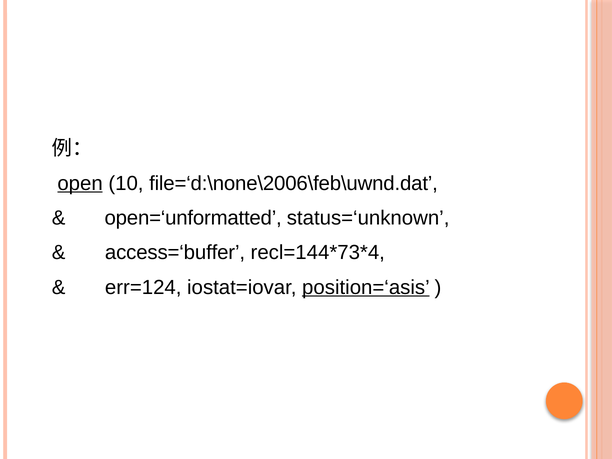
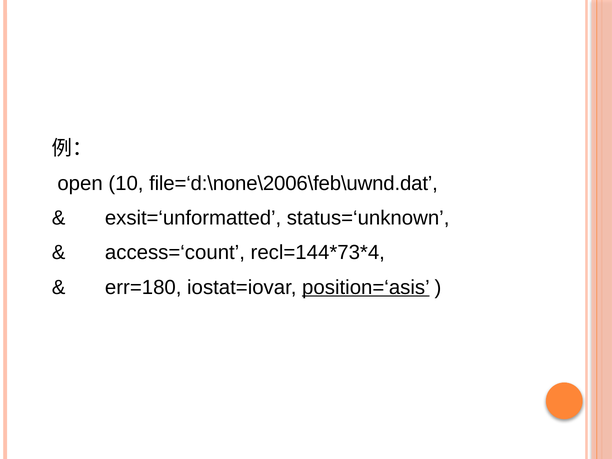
open underline: present -> none (80, 183)
open=‘unformatted: open=‘unformatted -> exsit=‘unformatted (193, 218)
access=‘buffer: access=‘buffer -> access=‘count (175, 253)
err=124: err=124 -> err=180 (143, 287)
